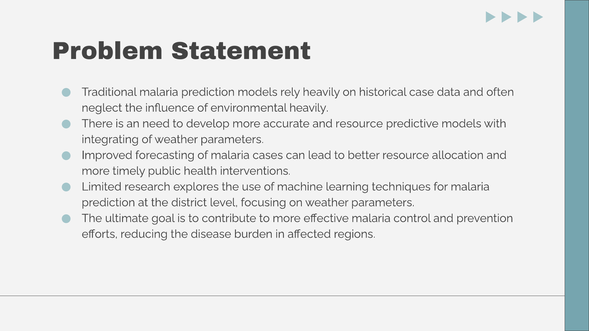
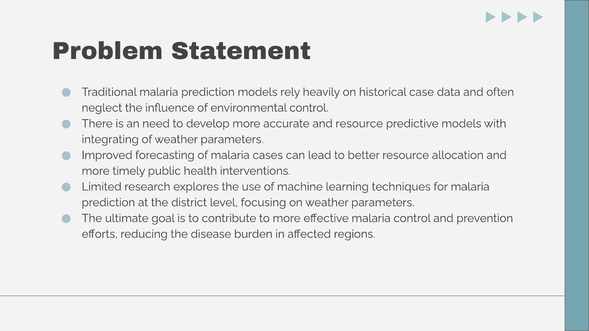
environmental heavily: heavily -> control (309, 108)
